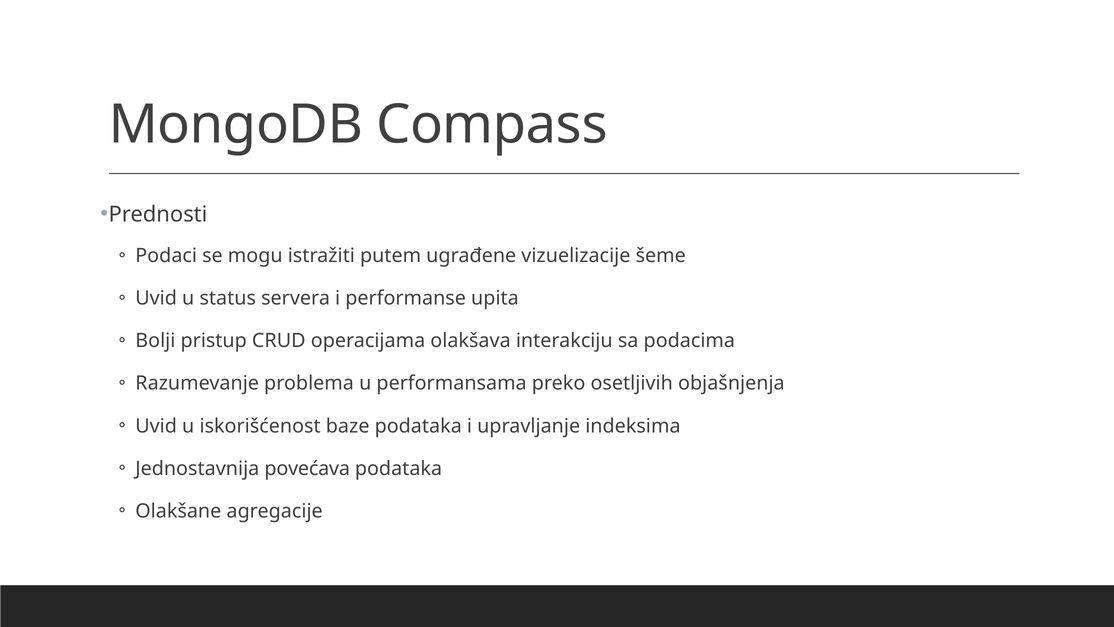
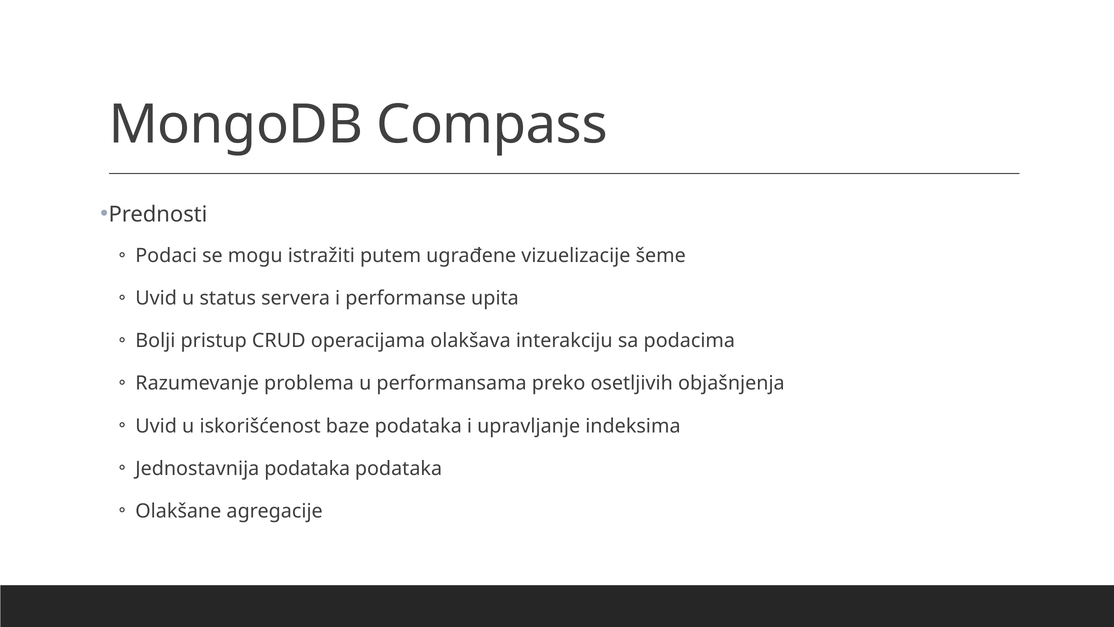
Jednostavnija povećava: povećava -> podataka (307, 468)
